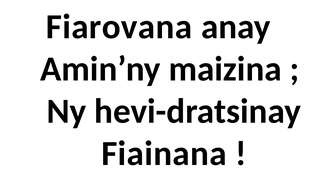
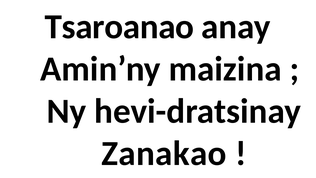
Fiarovana: Fiarovana -> Tsaroanao (119, 27)
Fiainana: Fiainana -> Zanakao (164, 153)
